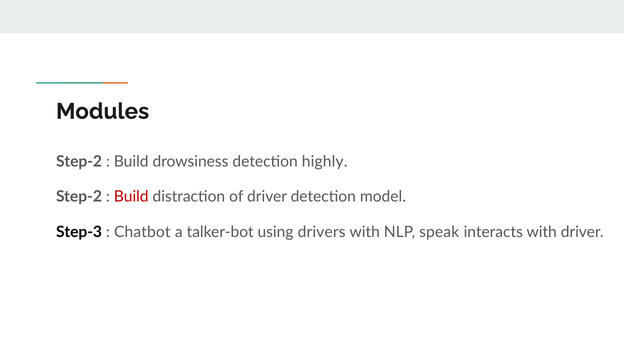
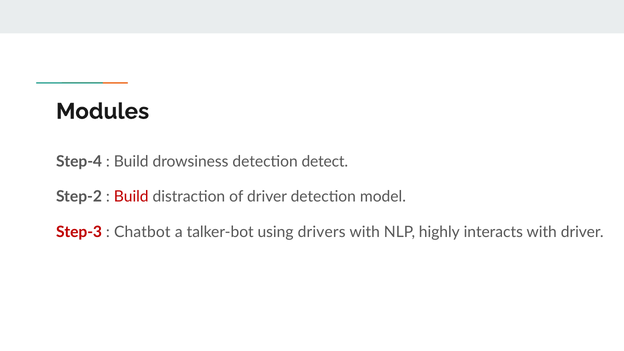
Step-2: Step-2 -> Step-4 (79, 161)
highly: highly -> detect (325, 161)
Step-3 colour: black -> red (79, 232)
speak: speak -> highly (439, 232)
